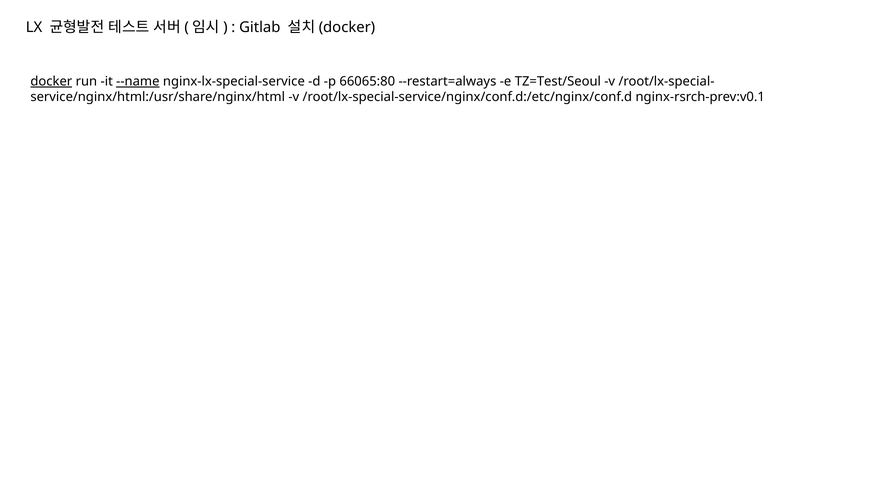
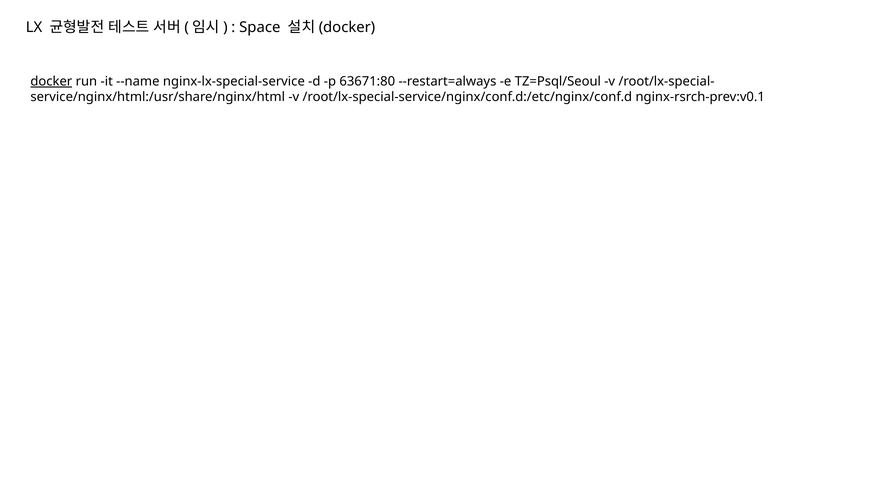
Gitlab: Gitlab -> Space (260, 27)
--name underline: present -> none (138, 82)
66065:80: 66065:80 -> 63671:80 (367, 82)
TZ=Test/Seoul: TZ=Test/Seoul -> TZ=Psql/Seoul (558, 82)
